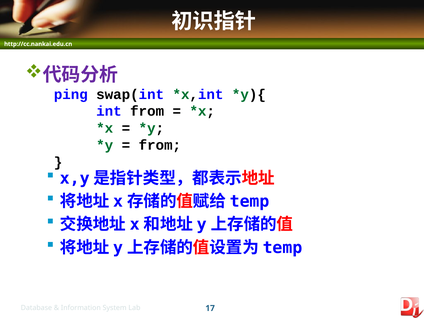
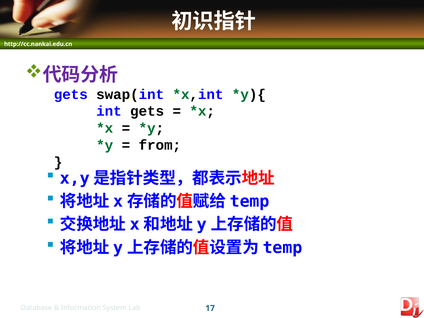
ping: ping -> gets (71, 94)
int from: from -> gets (147, 111)
